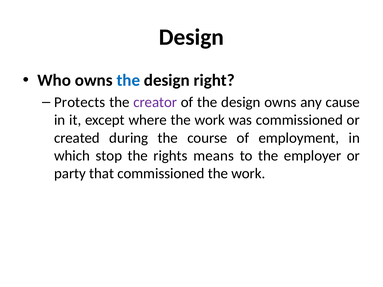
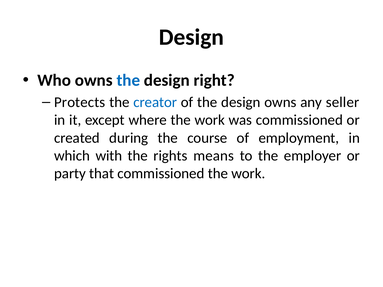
creator colour: purple -> blue (155, 102)
cause: cause -> seller (343, 102)
stop: stop -> with (109, 156)
